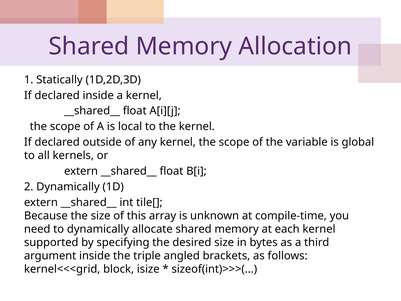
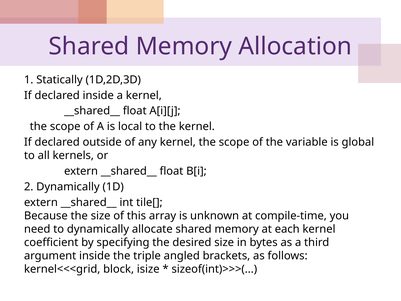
supported: supported -> coefficient (51, 242)
